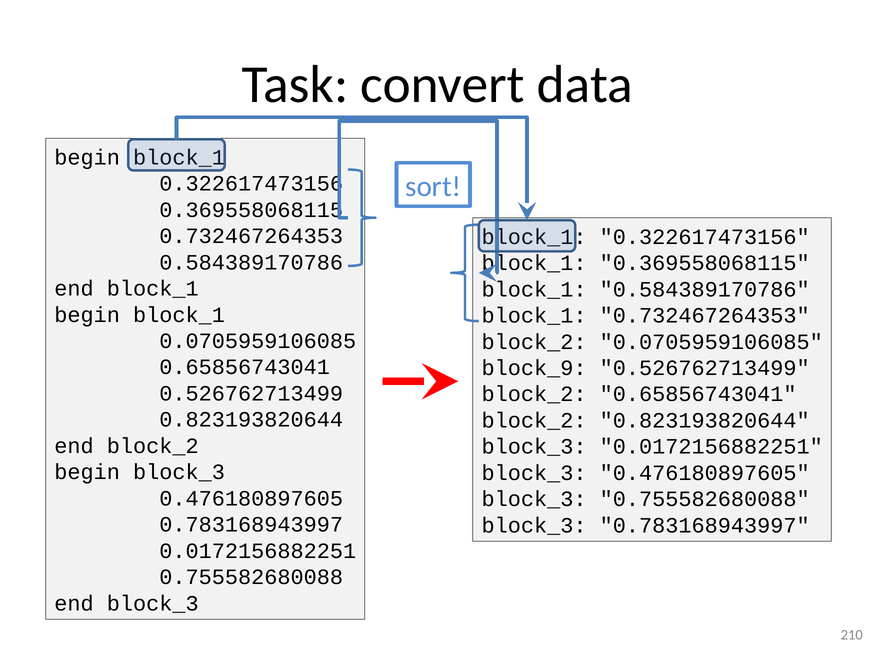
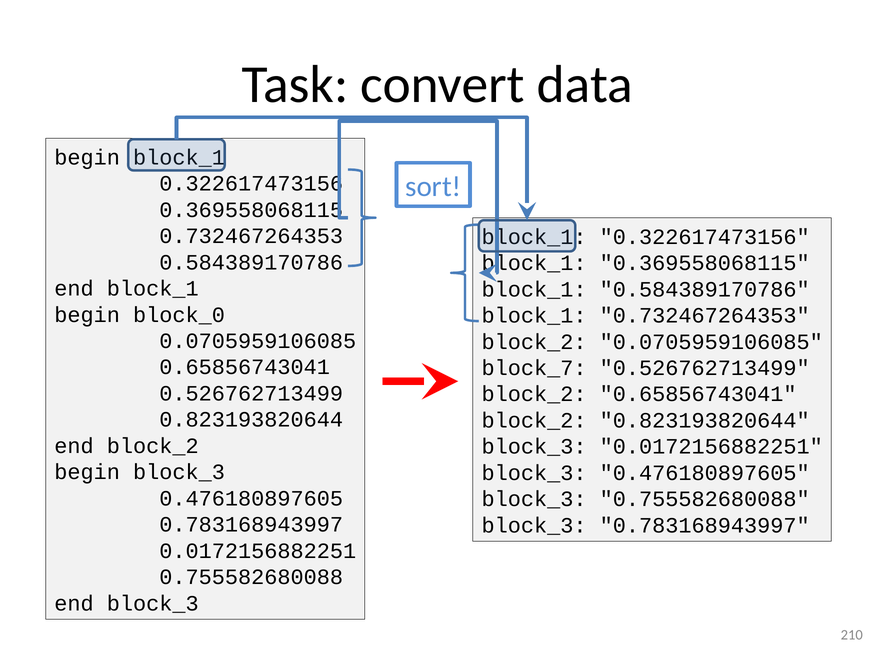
block_1: block_1 -> block_0 (179, 315)
block_9: block_9 -> block_7 (534, 368)
